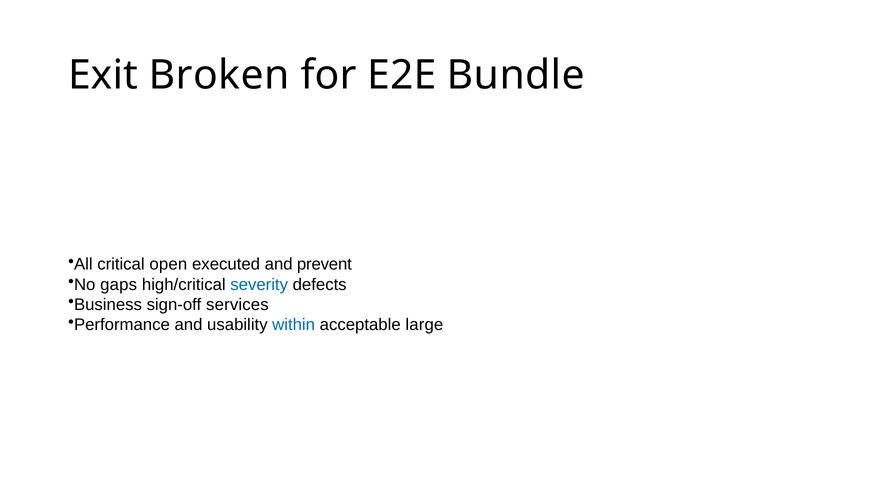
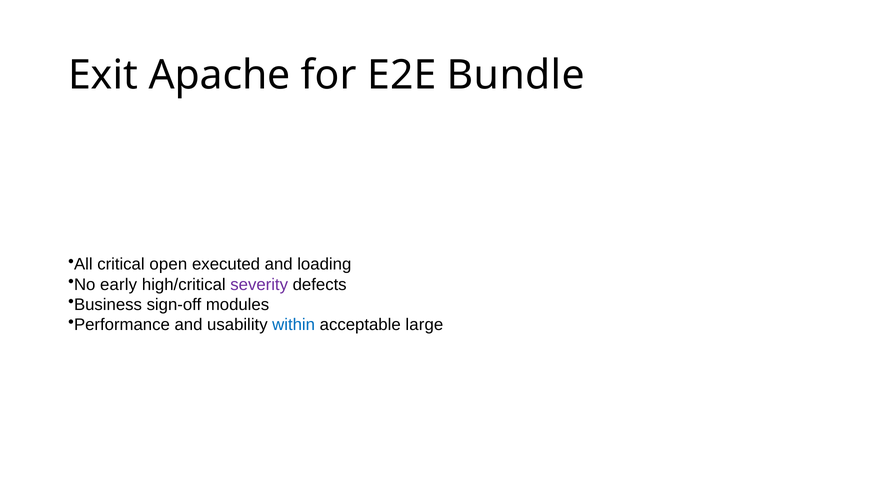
Broken: Broken -> Apache (219, 75)
prevent: prevent -> loading (324, 264)
gaps: gaps -> early (119, 284)
severity colour: blue -> purple (259, 284)
services: services -> modules (238, 305)
